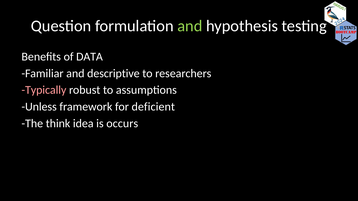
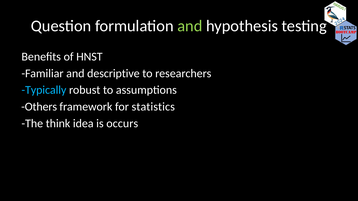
DATA: DATA -> HNST (89, 57)
Typically colour: pink -> light blue (44, 90)
Unless: Unless -> Others (39, 107)
deficient: deficient -> statistics (153, 107)
